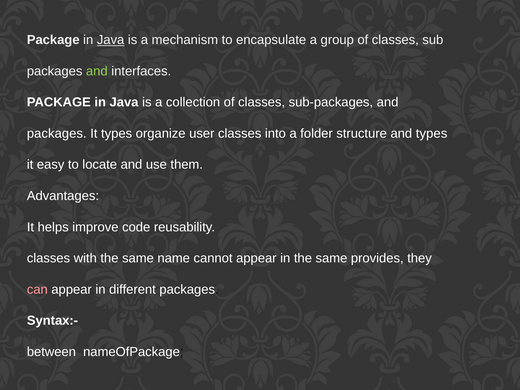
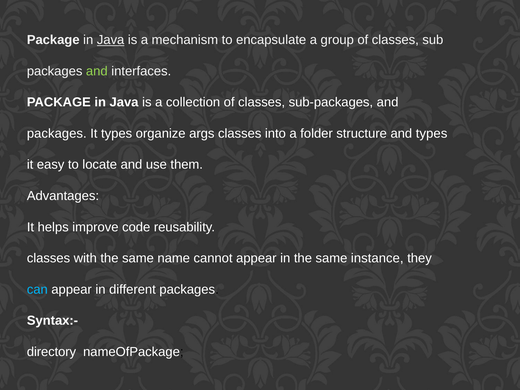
user: user -> args (202, 133)
provides: provides -> instance (377, 258)
can colour: pink -> light blue (37, 289)
between: between -> directory (51, 352)
